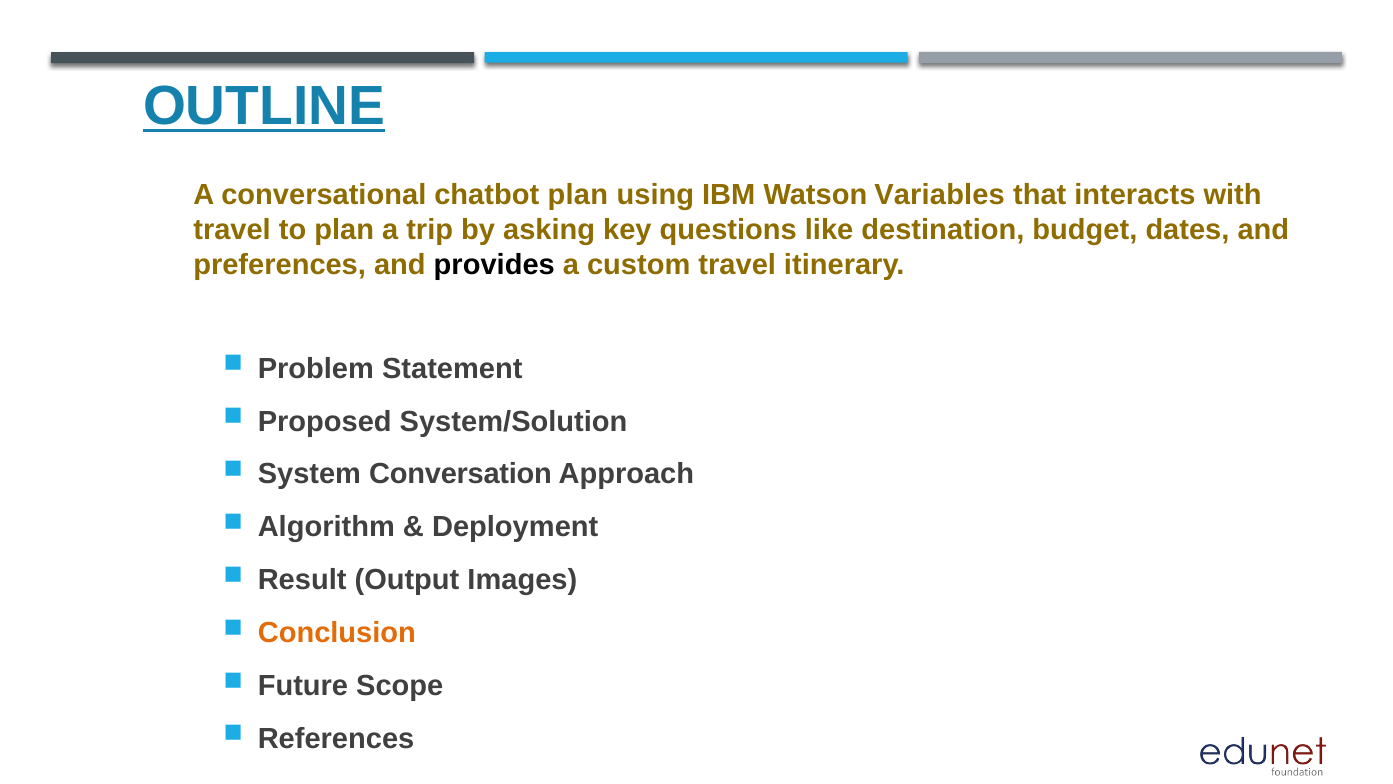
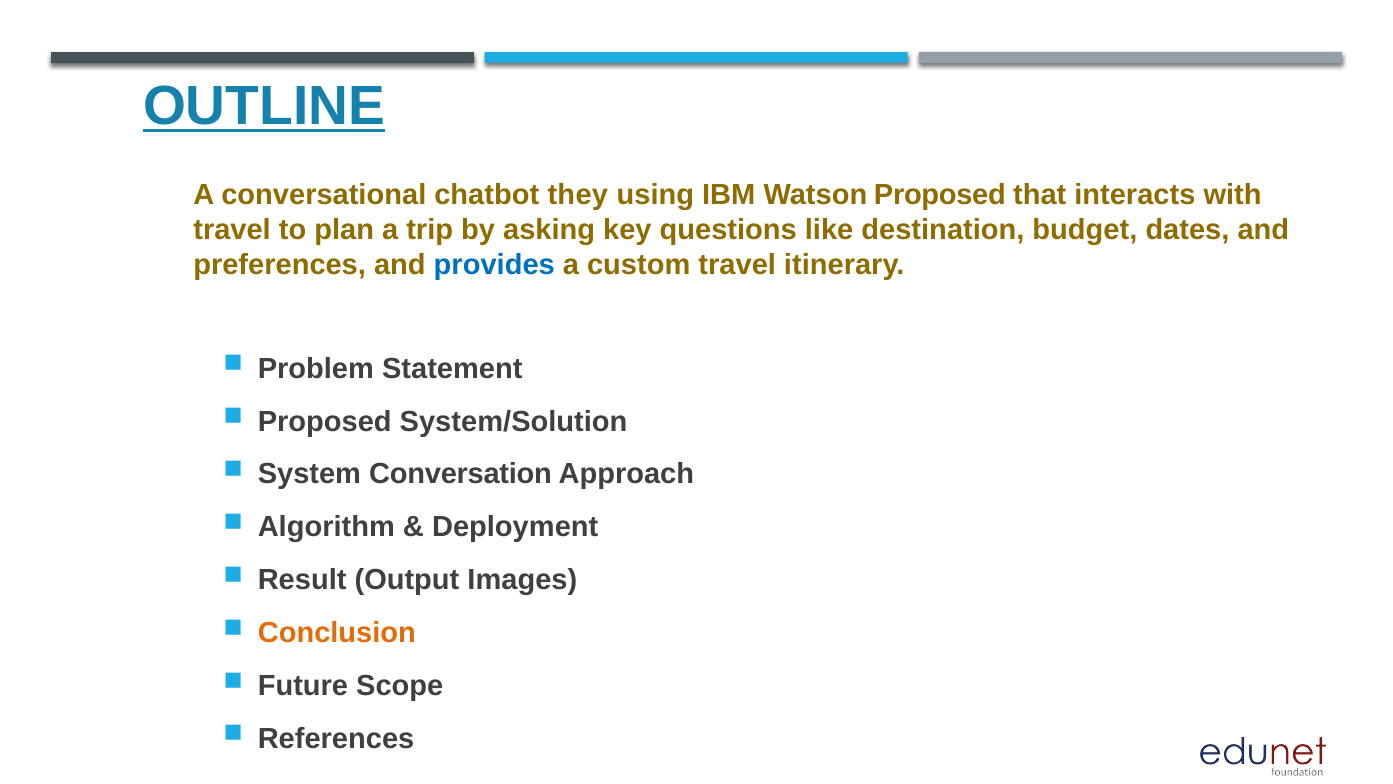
chatbot plan: plan -> they (578, 195)
Watson Variables: Variables -> Proposed (940, 195)
provides colour: black -> blue (494, 264)
